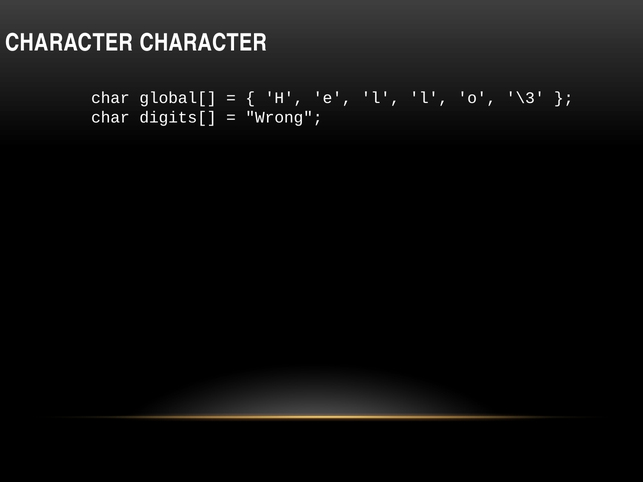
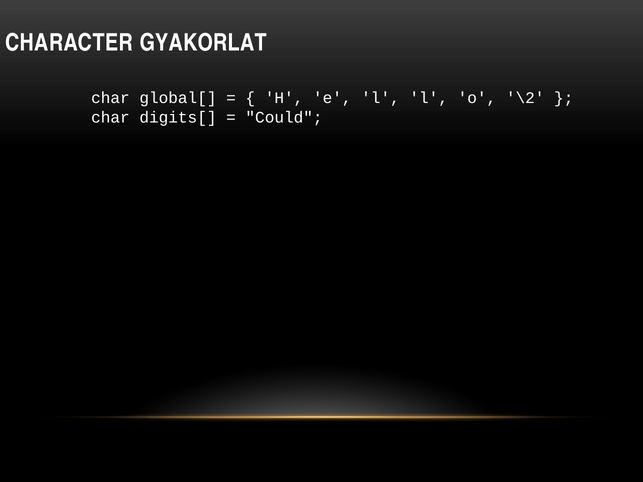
CHARACTER CHARACTER: CHARACTER -> GYAKORLAT (203, 43)
\3: \3 -> \2 (525, 98)
Wrong: Wrong -> Could (284, 117)
